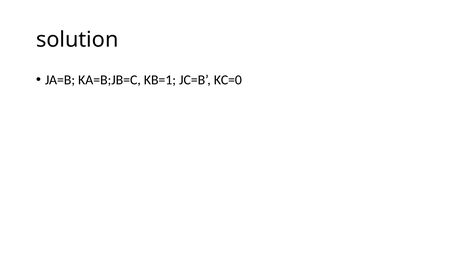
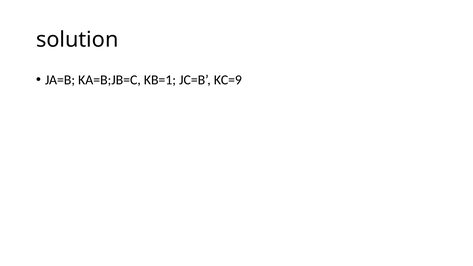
KC=0: KC=0 -> KC=9 (228, 80)
